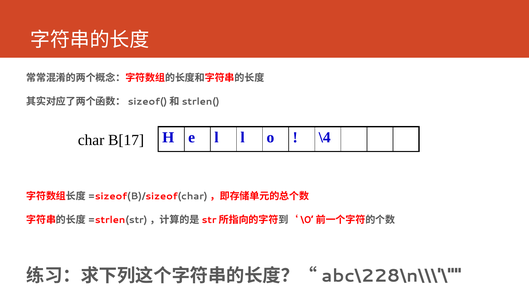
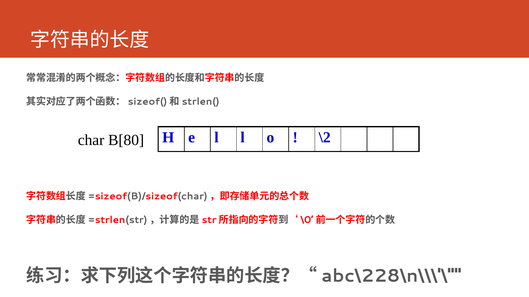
B[17: B[17 -> B[80 (126, 140)
\4: \4 -> \2 (325, 138)
